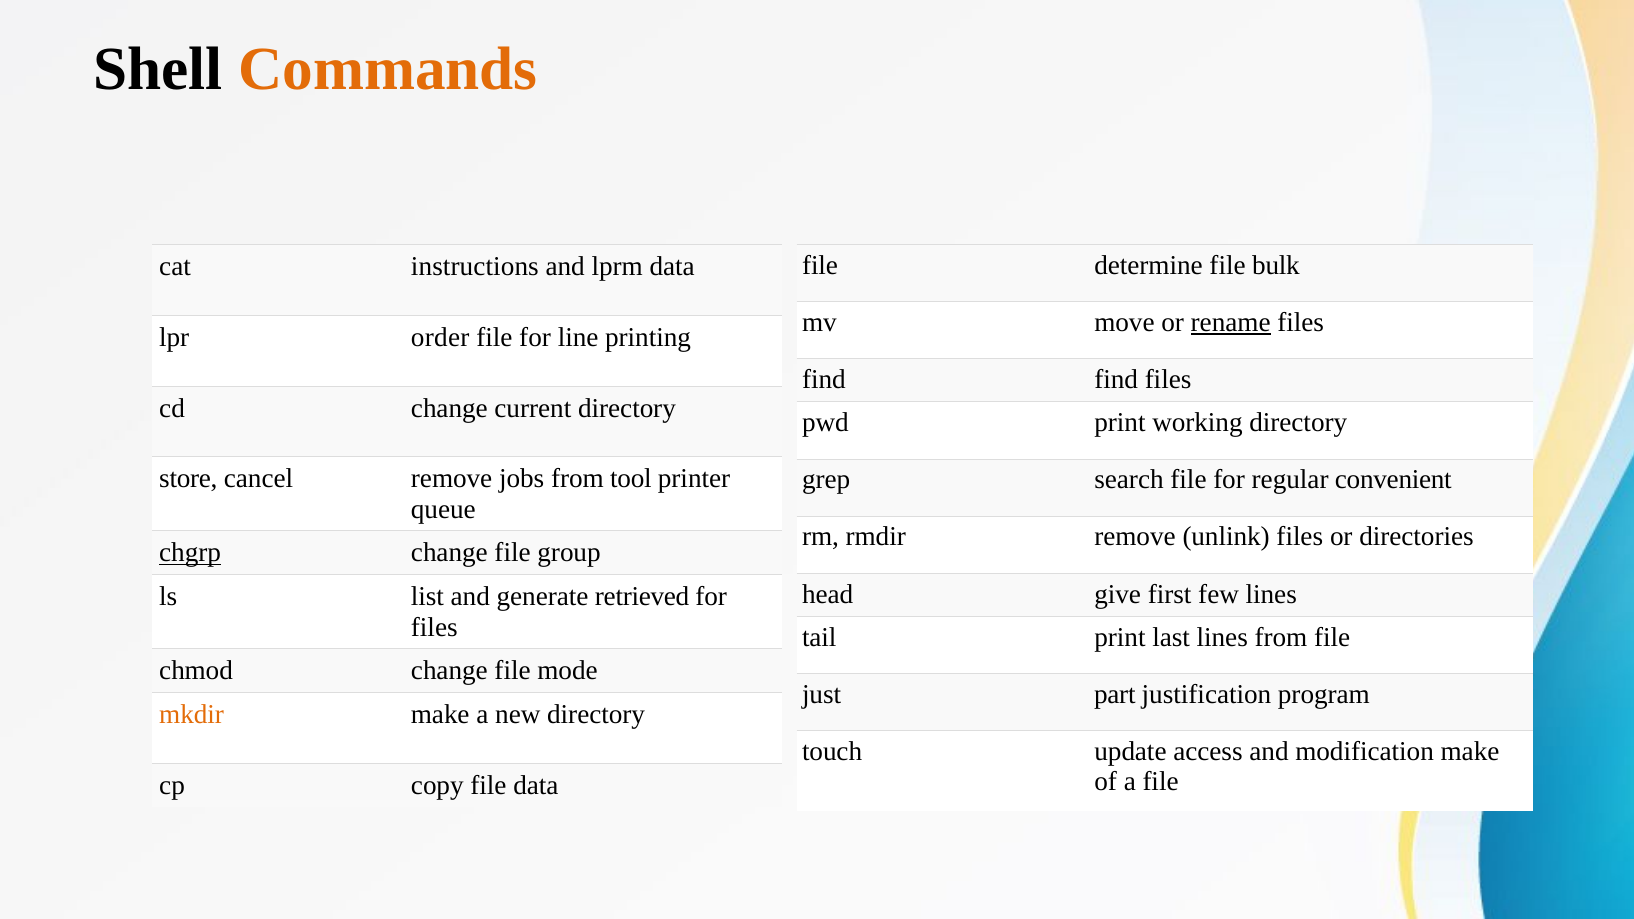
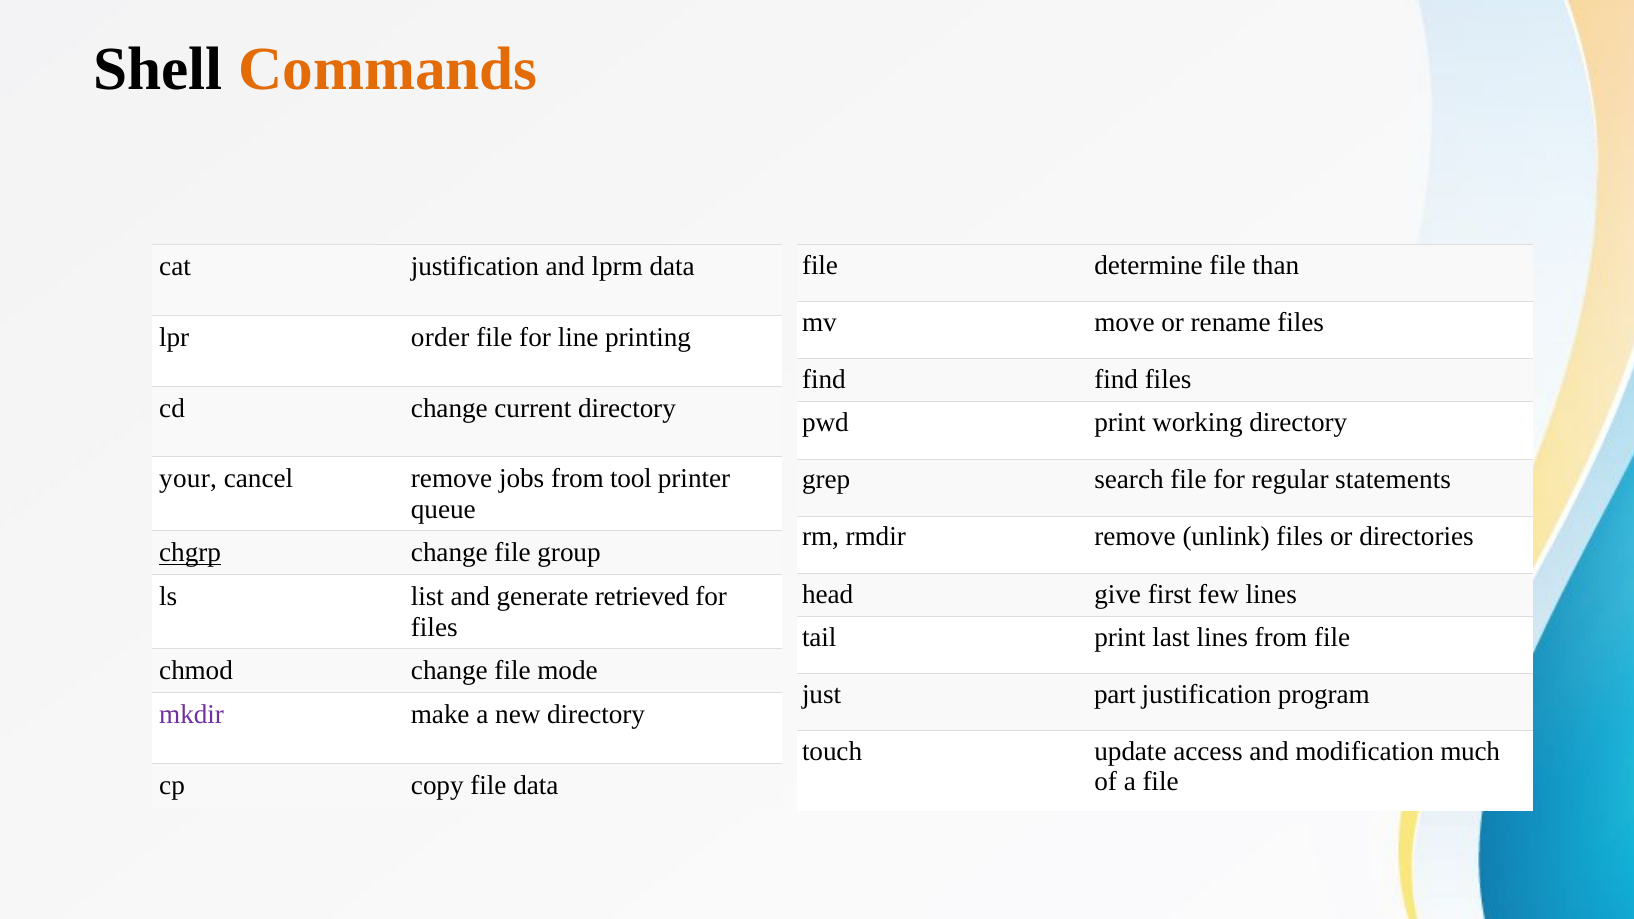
bulk: bulk -> than (1276, 266)
cat instructions: instructions -> justification (475, 267)
rename underline: present -> none (1231, 323)
store: store -> your (188, 479)
convenient: convenient -> statements (1393, 480)
mkdir colour: orange -> purple (192, 715)
modification make: make -> much (1470, 751)
